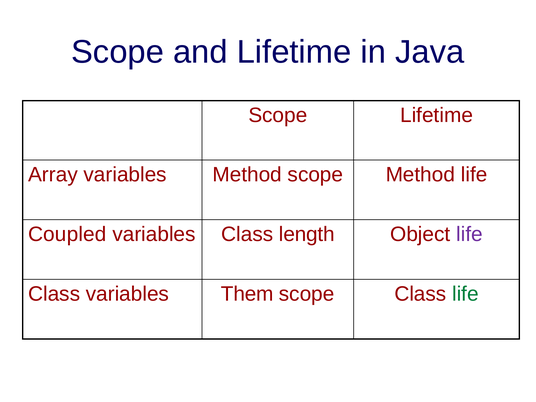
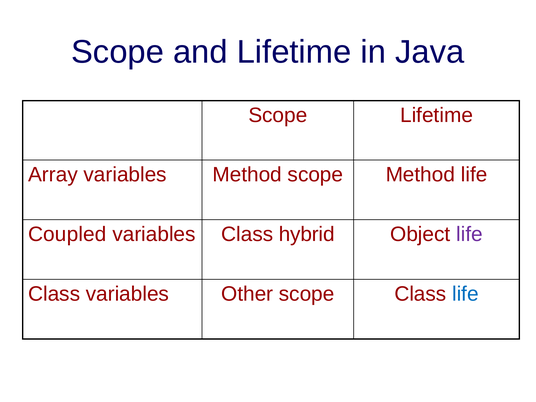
length: length -> hybrid (307, 234)
Them: Them -> Other (247, 294)
life colour: green -> blue (465, 294)
